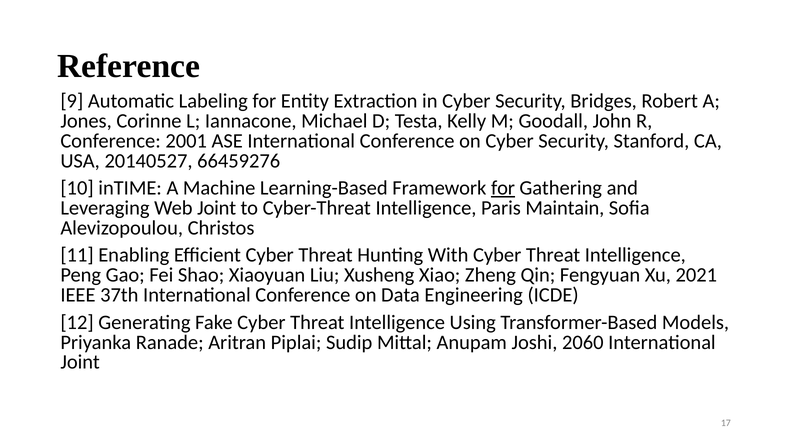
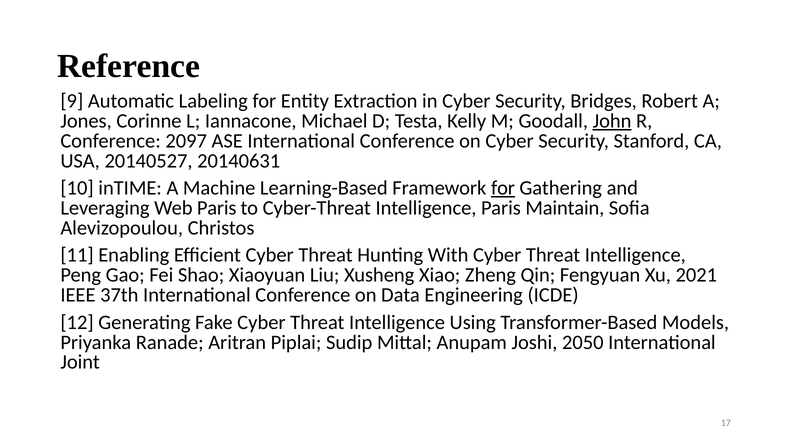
John underline: none -> present (612, 121)
2001: 2001 -> 2097 (186, 141)
66459276: 66459276 -> 20140631 (239, 161)
Web Joint: Joint -> Paris (217, 208)
2060: 2060 -> 2050 (583, 342)
